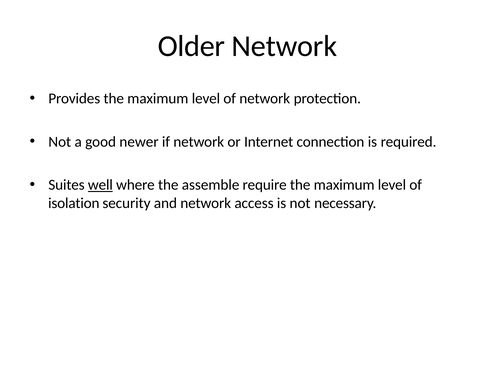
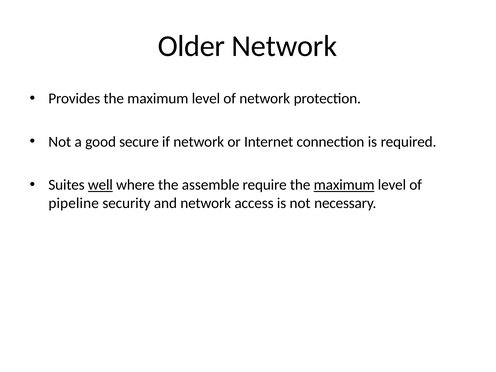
newer: newer -> secure (139, 142)
maximum underline: none -> present (344, 185)
isolation: isolation -> pipeline (74, 203)
